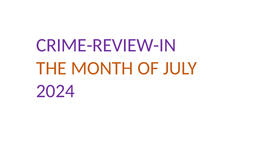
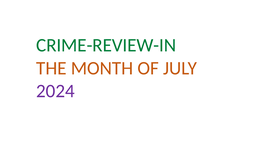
CRIME-REVIEW-IN colour: purple -> green (106, 45)
